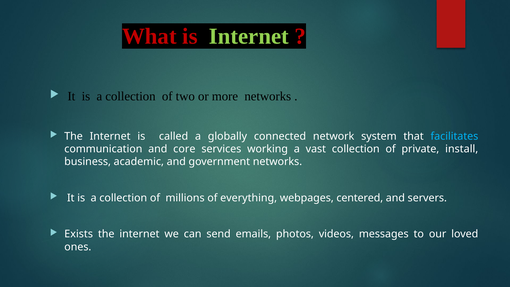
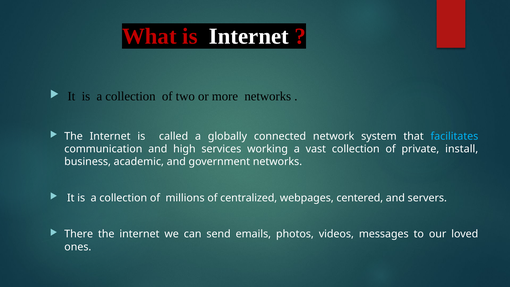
Internet colour: light green -> white (249, 36)
core: core -> high (184, 149)
everything: everything -> centralized (249, 198)
Exists: Exists -> There (79, 234)
